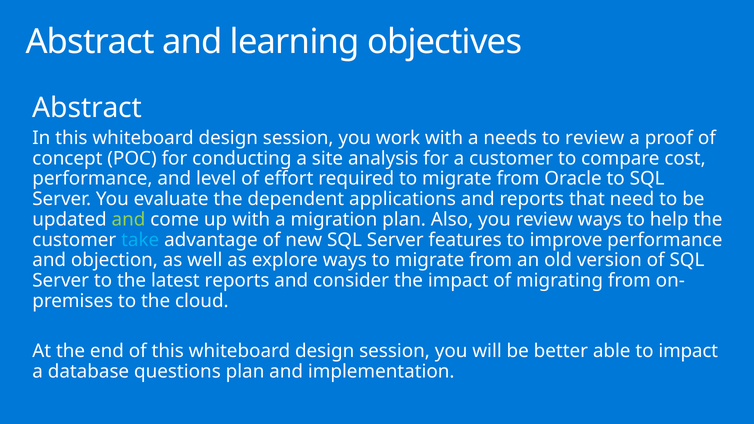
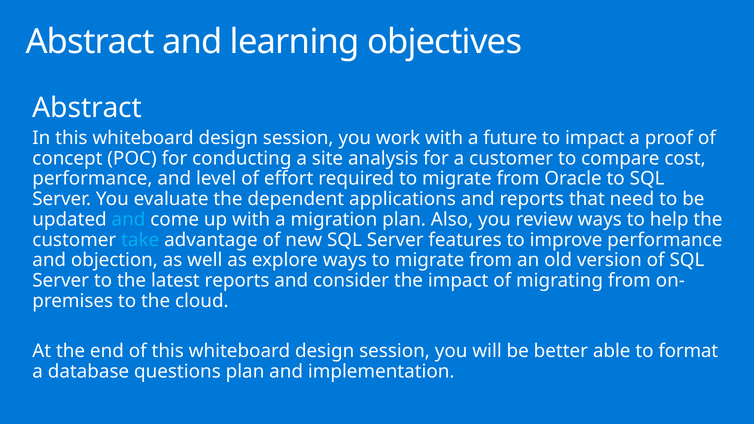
needs: needs -> future (510, 138)
to review: review -> impact (595, 138)
and colour: light green -> light blue (128, 220)
to impact: impact -> format (688, 351)
